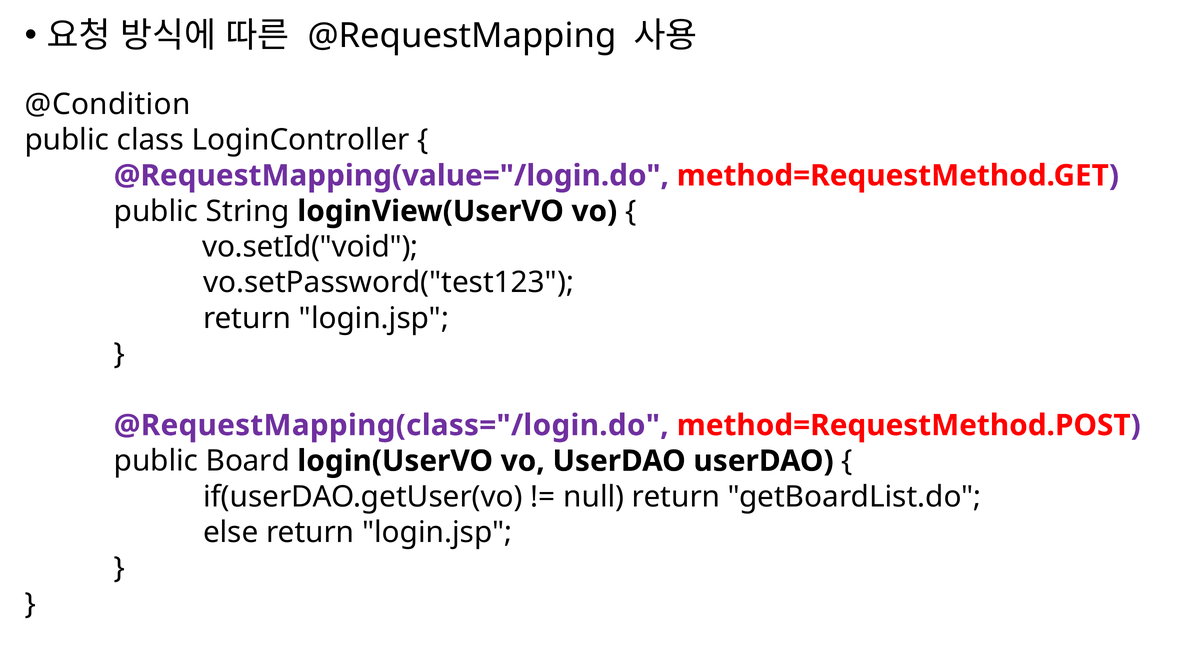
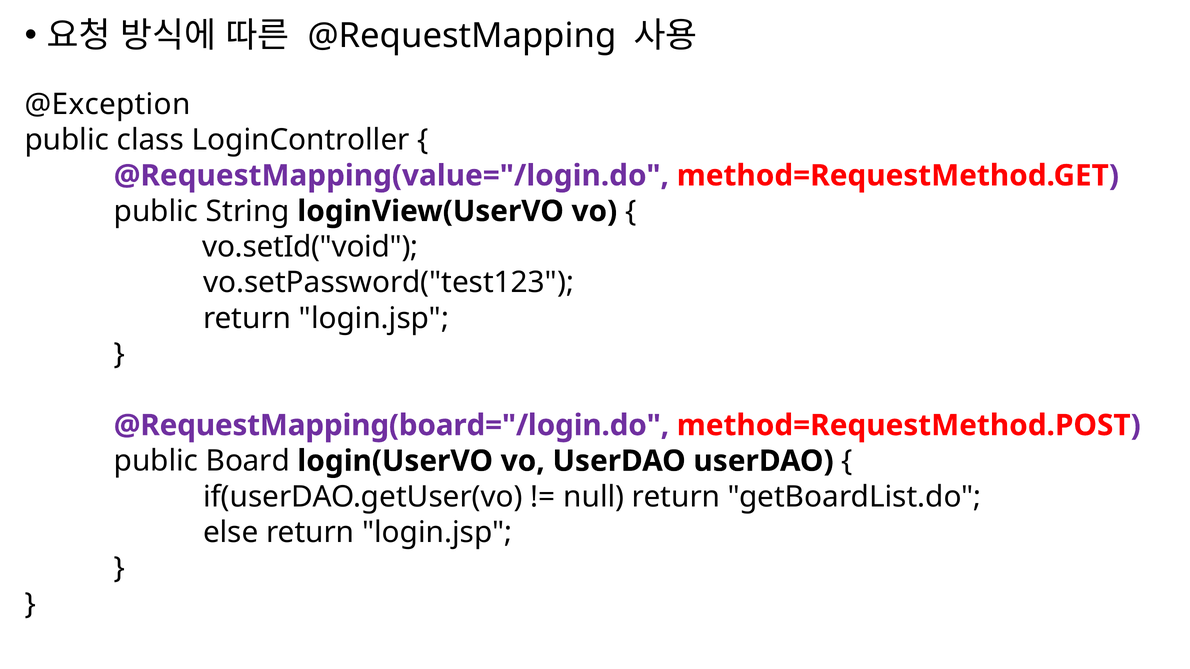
@Condition: @Condition -> @Exception (108, 104)
@RequestMapping(class="/login.do: @RequestMapping(class="/login.do -> @RequestMapping(board="/login.do (391, 426)
